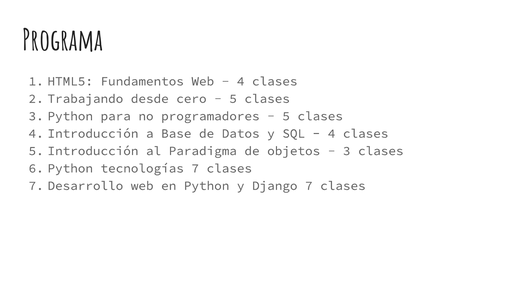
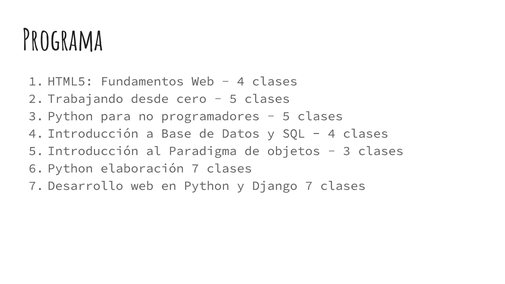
tecnologías: tecnologías -> elaboración (142, 168)
